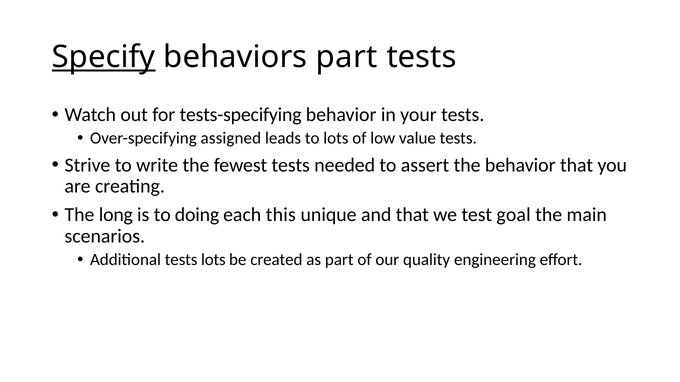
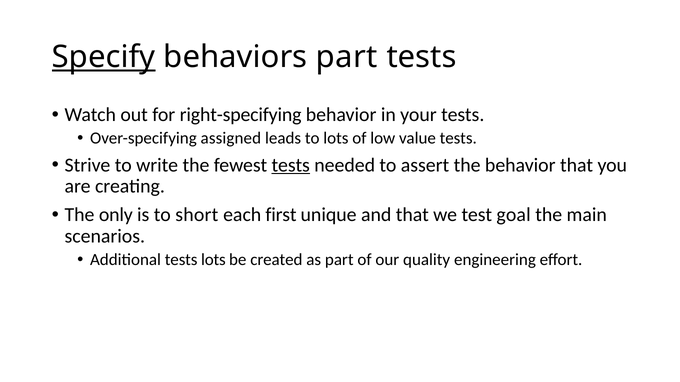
tests-specifying: tests-specifying -> right-specifying (241, 115)
tests underline: none -> present (291, 165)
long: long -> only (116, 215)
doing: doing -> short (197, 215)
this: this -> first (281, 215)
